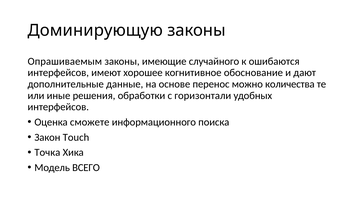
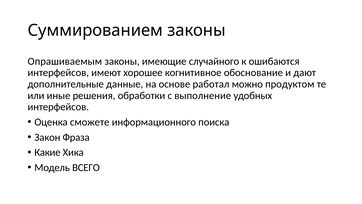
Доминирующую: Доминирующую -> Суммированием (95, 30)
перенос: перенос -> работал (211, 84)
количества: количества -> продуктом (290, 84)
горизонтали: горизонтали -> выполнение (203, 95)
Touch: Touch -> Фраза (76, 137)
Точка: Точка -> Какие (47, 152)
